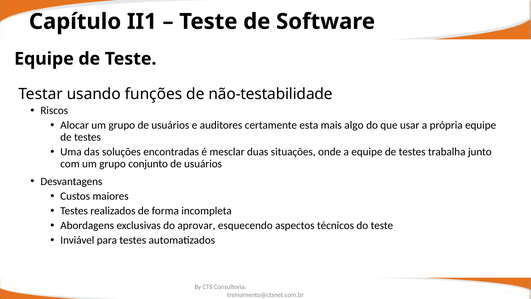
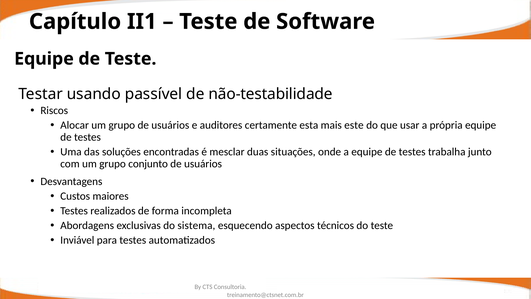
funções: funções -> passível (154, 94)
algo: algo -> este (354, 125)
aprovar: aprovar -> sistema (196, 225)
